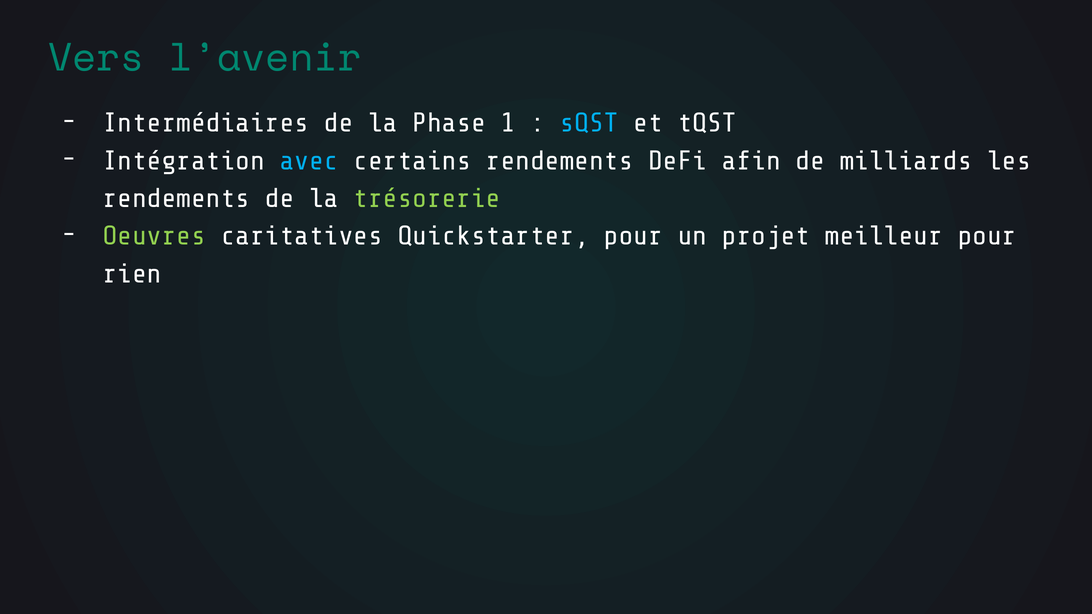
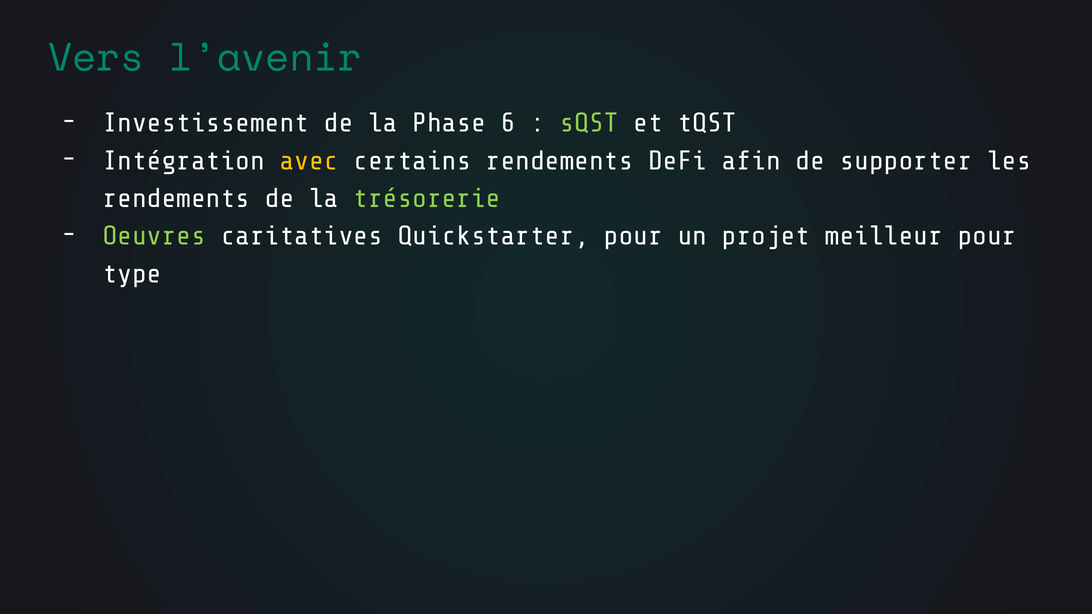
Intermédiaires: Intermédiaires -> Investissement (206, 123)
1: 1 -> 6 (508, 123)
sQST colour: light blue -> light green (589, 123)
avec colour: light blue -> yellow (309, 161)
milliards: milliards -> supporter (906, 161)
rien: rien -> type (132, 274)
